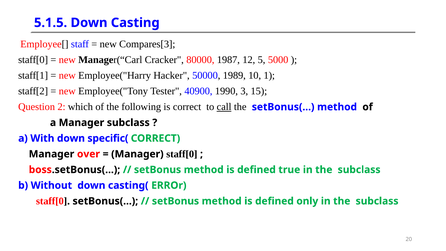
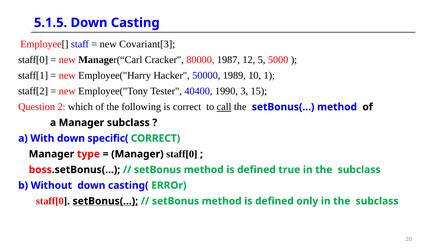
Compares[3: Compares[3 -> Covariant[3 (147, 44)
40900: 40900 -> 40400 (198, 91)
over: over -> type (88, 154)
setBonus( underline: none -> present (105, 201)
